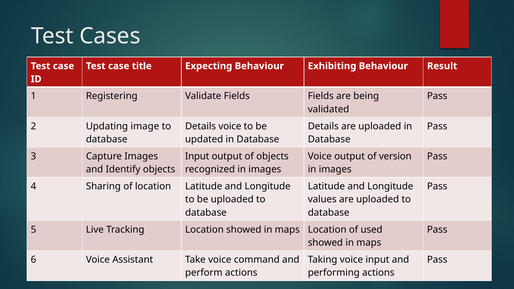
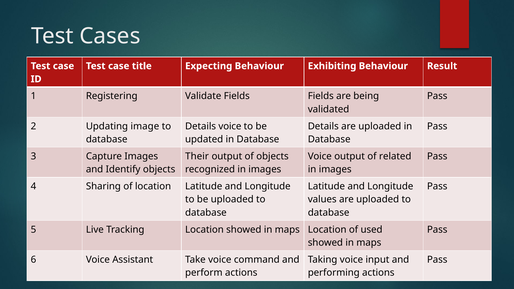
Input: Input -> Their (197, 156)
version: version -> related (395, 156)
